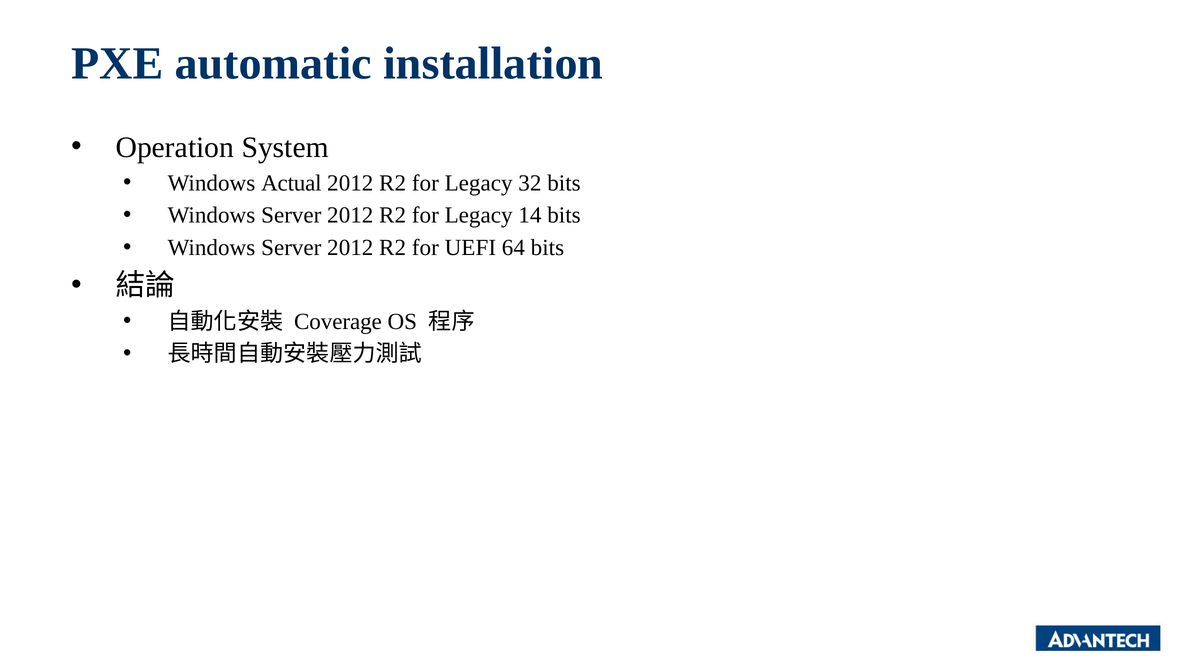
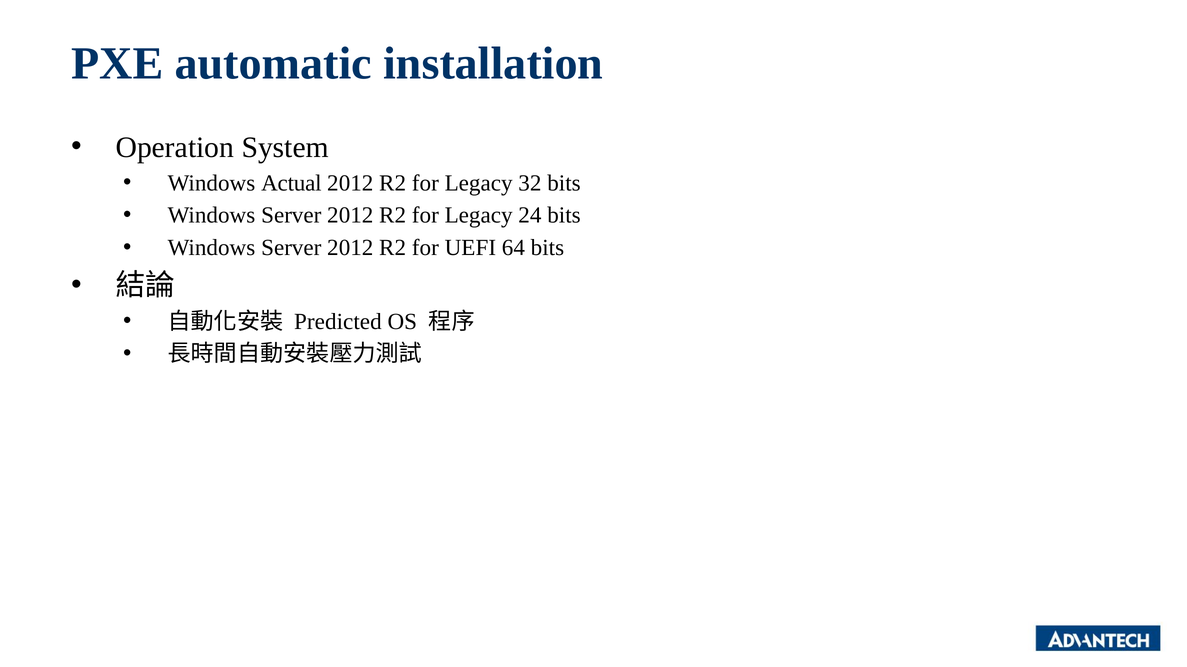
14: 14 -> 24 (530, 216)
Coverage: Coverage -> Predicted (338, 322)
